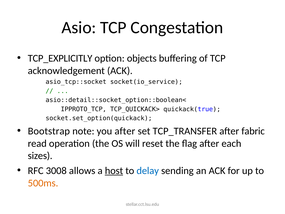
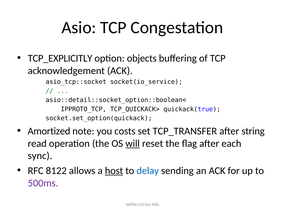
Bootstrap: Bootstrap -> Amortized (49, 131)
you after: after -> costs (125, 131)
fabric: fabric -> string (253, 131)
will underline: none -> present (133, 143)
sizes: sizes -> sync (40, 156)
3008: 3008 -> 8122 (56, 170)
500ms colour: orange -> purple (43, 183)
